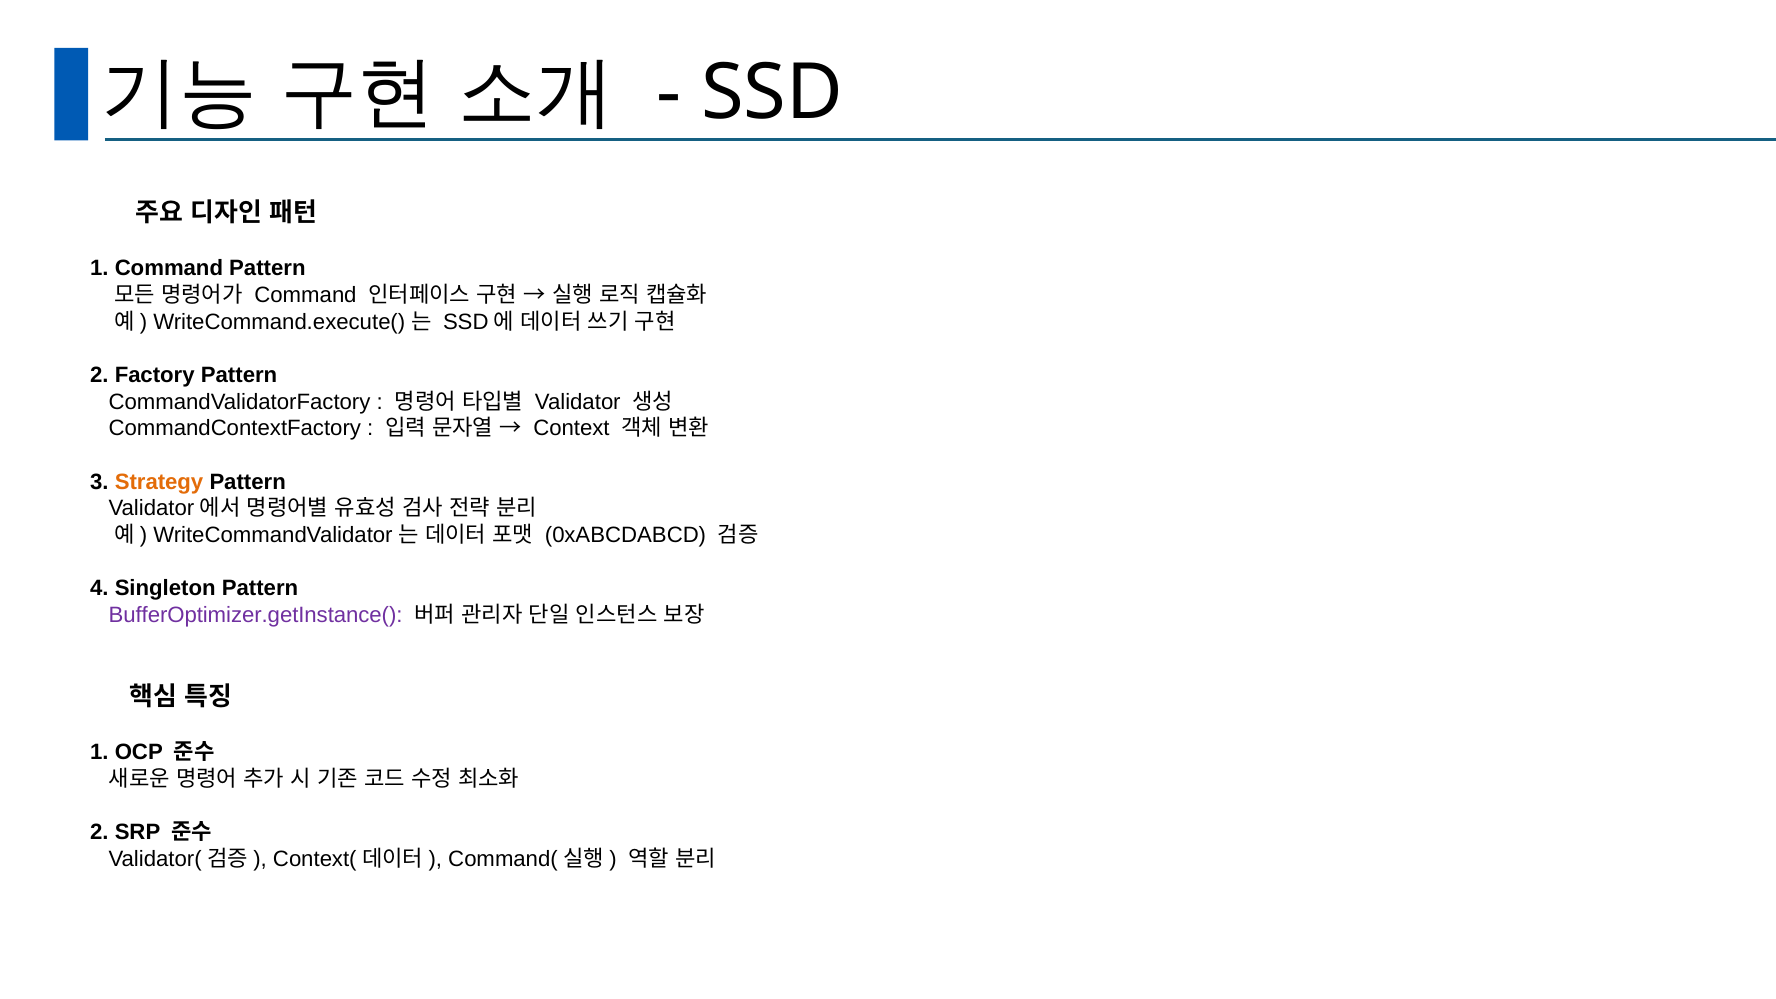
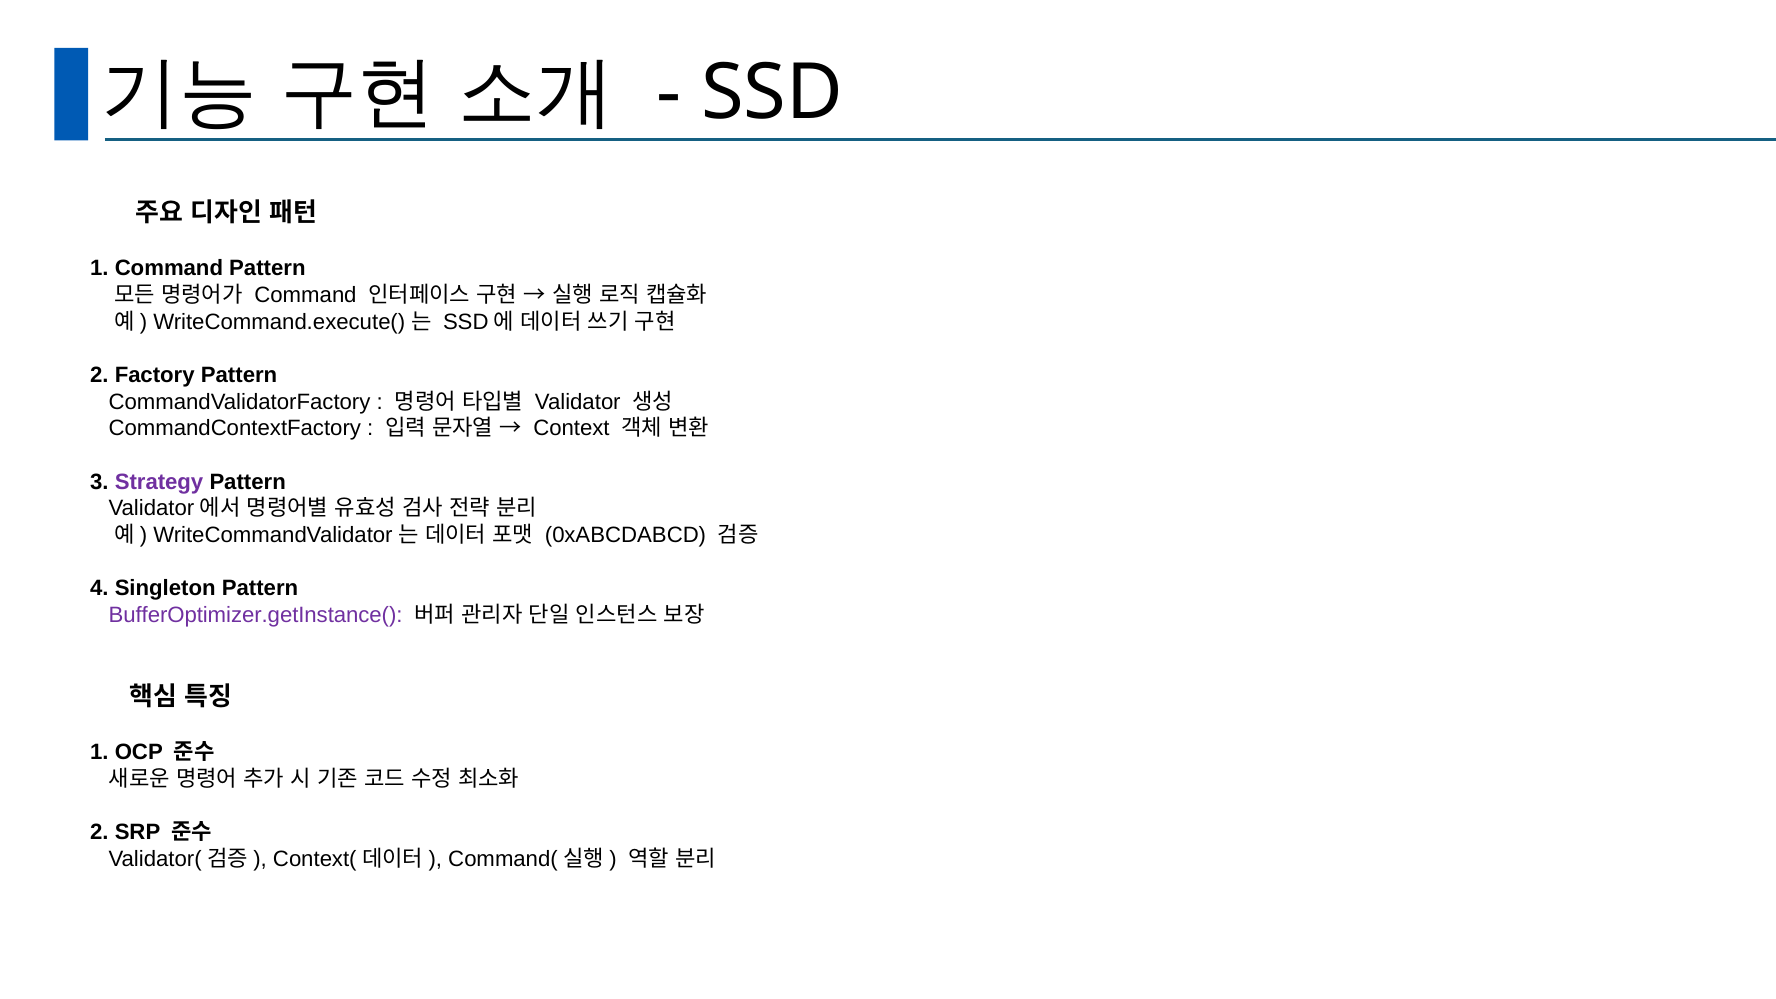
Strategy colour: orange -> purple (159, 482)
